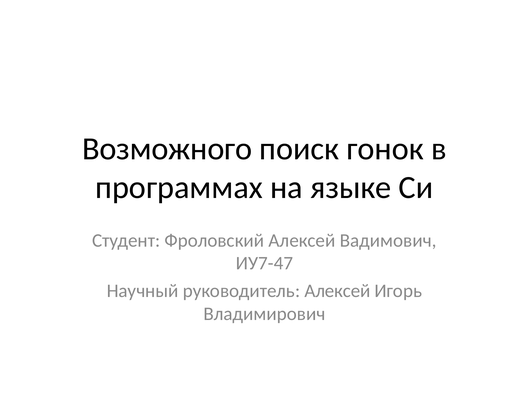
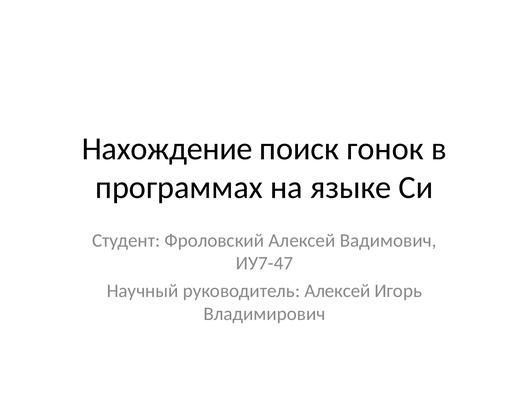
Возможного: Возможного -> Нахождение (167, 149)
